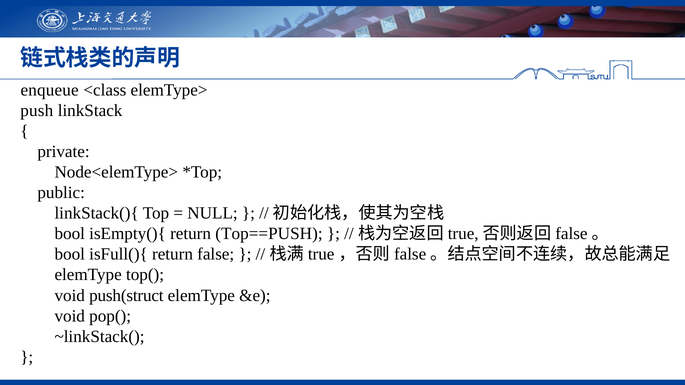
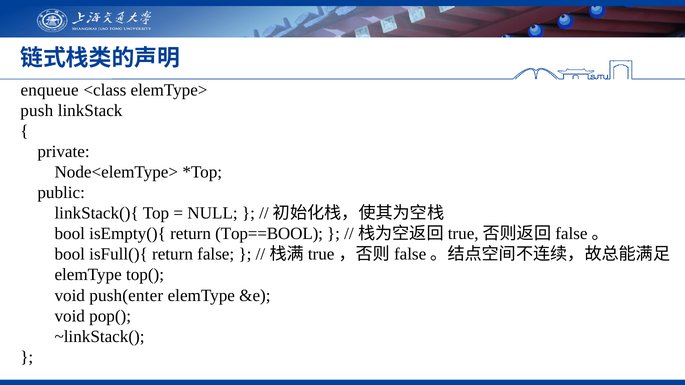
Top==PUSH: Top==PUSH -> Top==BOOL (269, 234)
push(struct: push(struct -> push(enter (126, 296)
